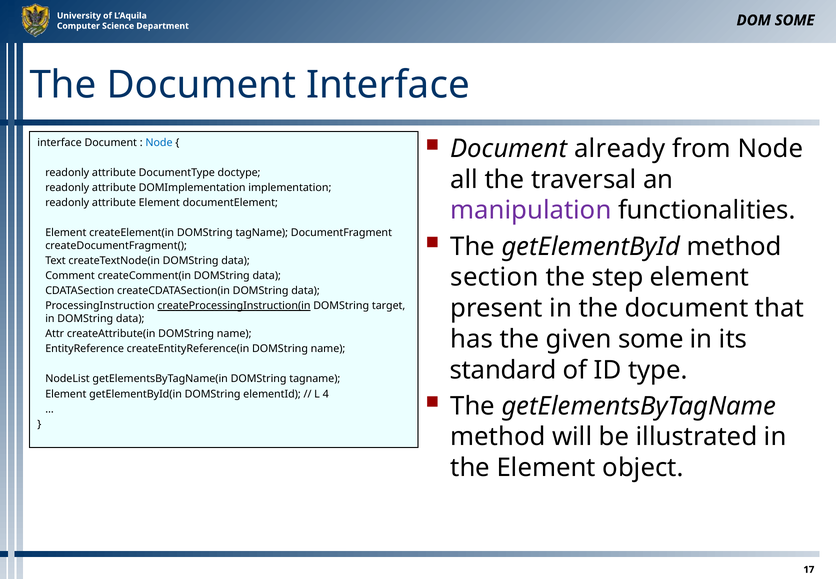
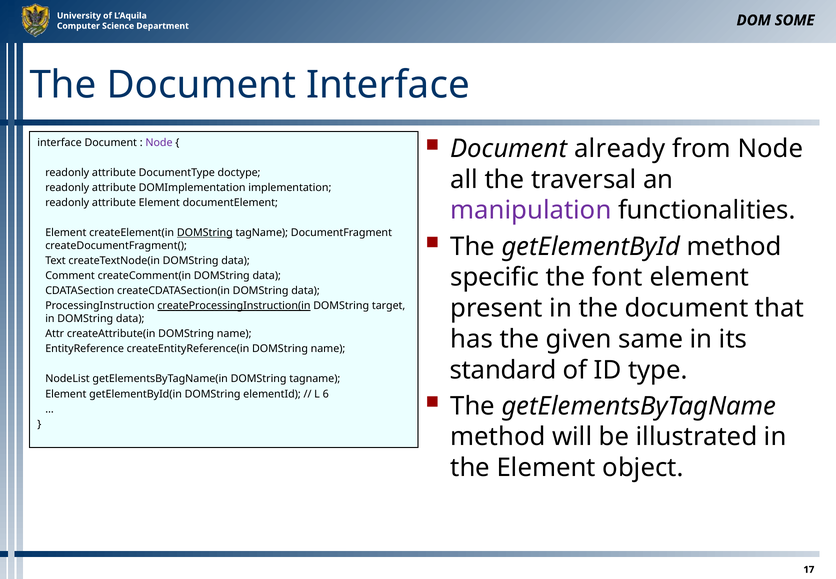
Node colour: blue -> purple (159, 142)
DOMString underline: none -> present (205, 233)
section: section -> specific (495, 277)
step: step -> font (617, 277)
given some: some -> same (651, 339)
4: 4 -> 6 (326, 394)
